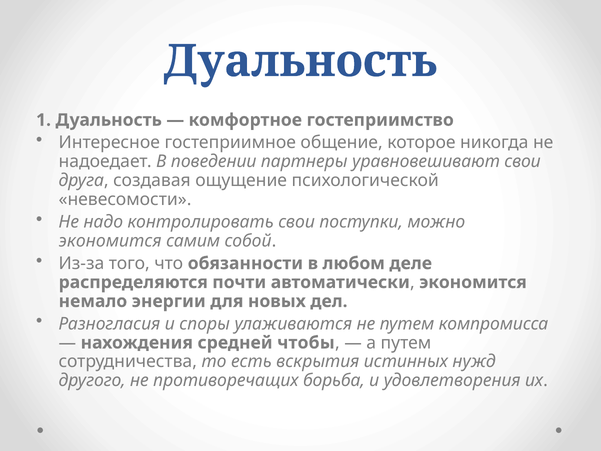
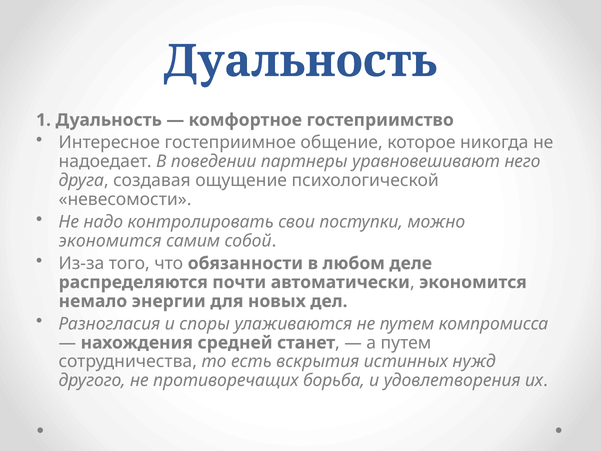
уравновешивают свои: свои -> него (522, 161)
чтобы: чтобы -> станет (306, 343)
